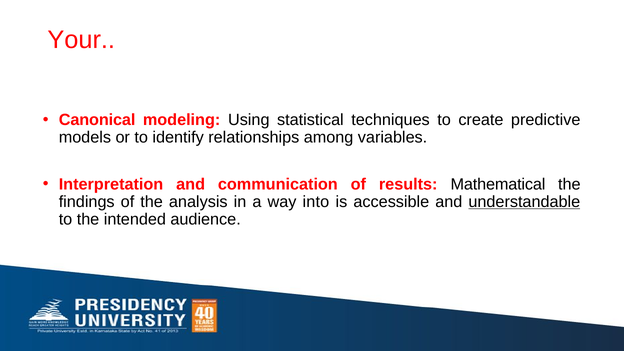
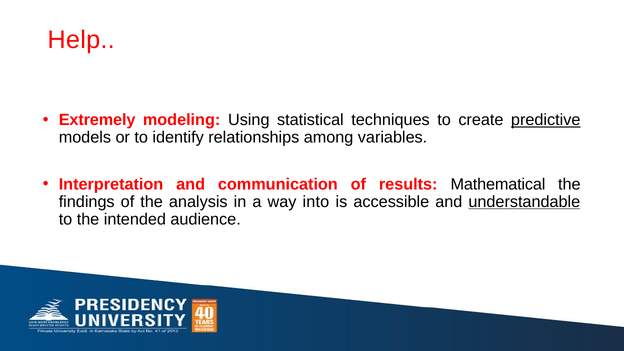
Your: Your -> Help (81, 40)
Canonical: Canonical -> Extremely (97, 120)
predictive underline: none -> present (546, 120)
